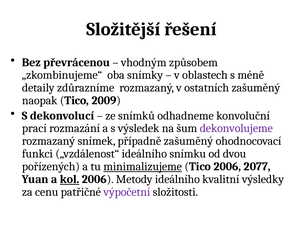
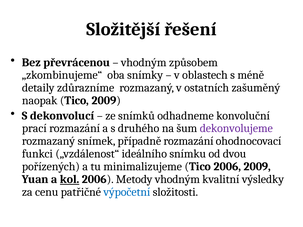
výsledek: výsledek -> druhého (139, 129)
případně zašuměný: zašuměný -> rozmazání (188, 141)
minimalizujeme underline: present -> none (143, 167)
2006 2077: 2077 -> 2009 (257, 167)
Metody ideálního: ideálního -> vhodným (177, 179)
výpočetní colour: purple -> blue (127, 192)
